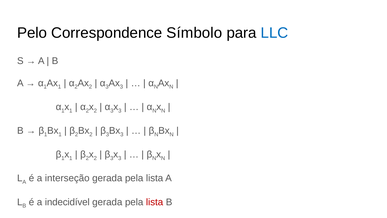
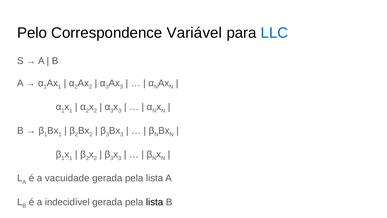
Símbolo: Símbolo -> Variável (194, 33)
interseção: interseção -> vacuidade (67, 178)
lista colour: red -> black (155, 202)
